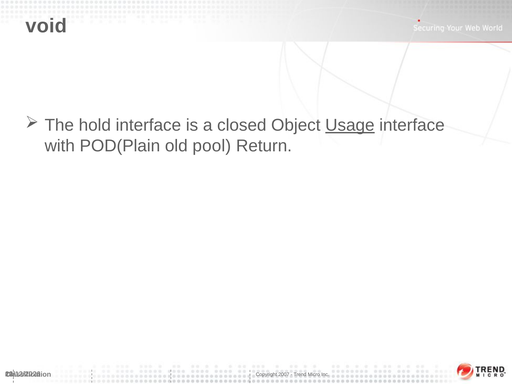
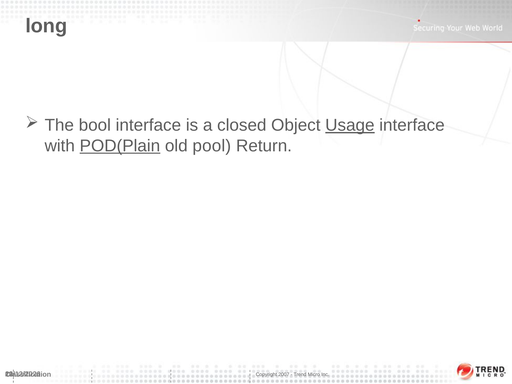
void: void -> long (46, 26)
hold: hold -> bool (95, 125)
POD(Plain underline: none -> present (120, 146)
